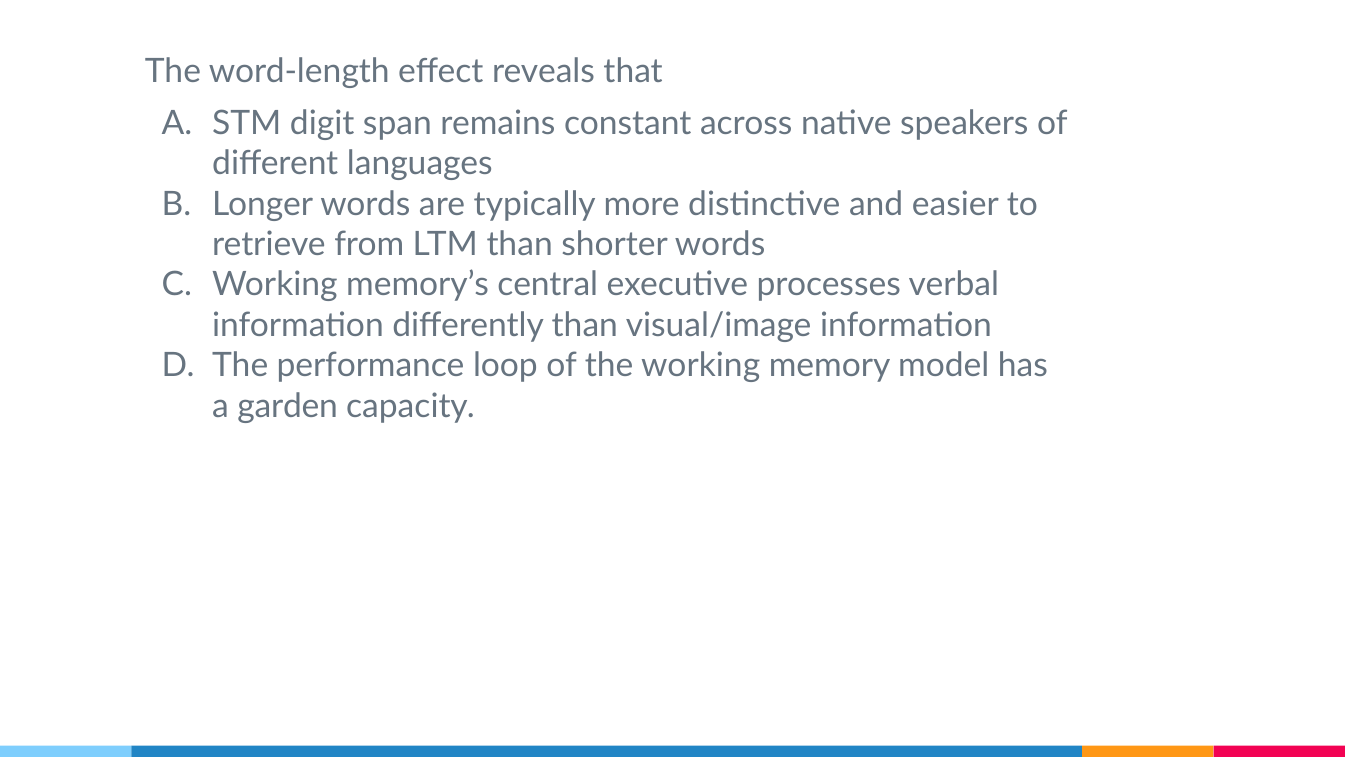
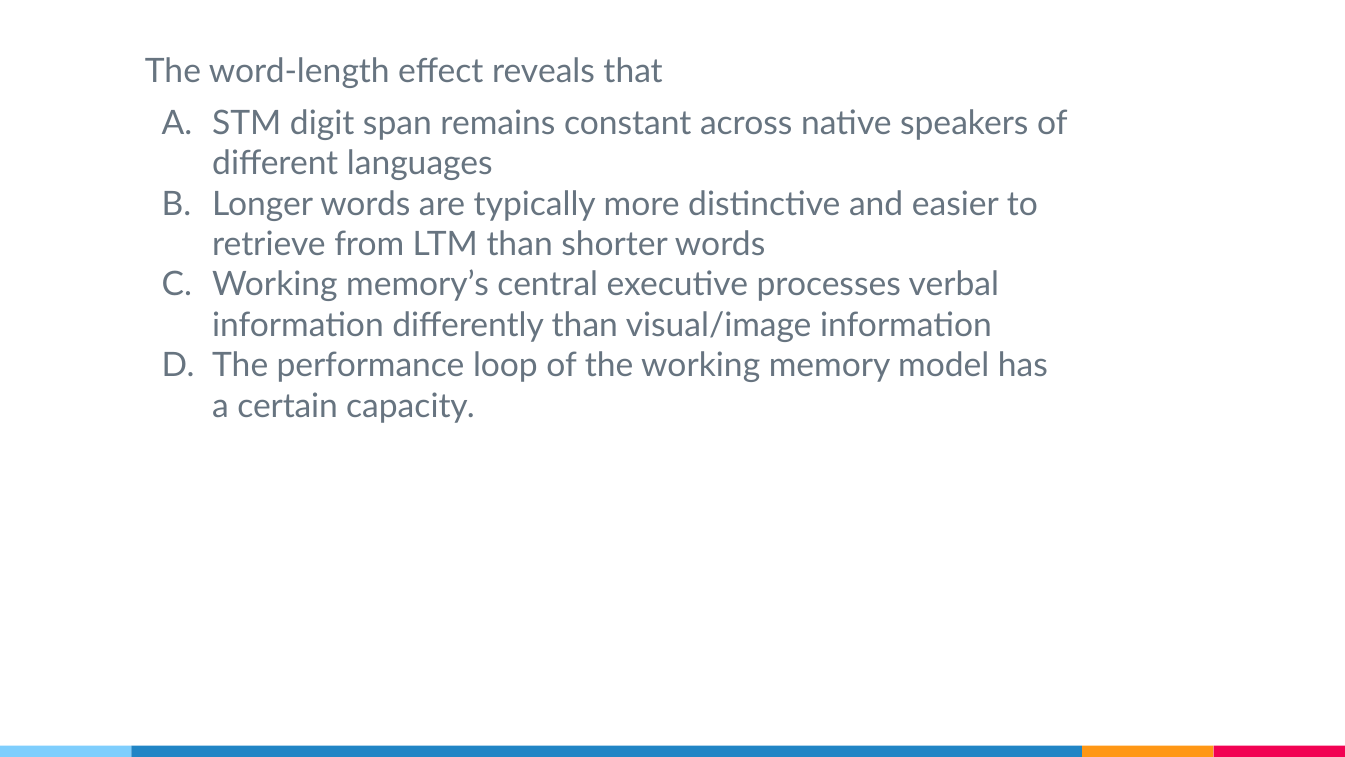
garden: garden -> certain (288, 406)
